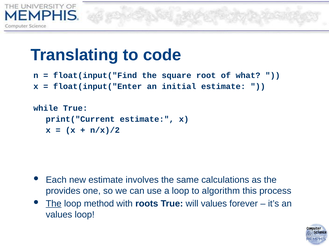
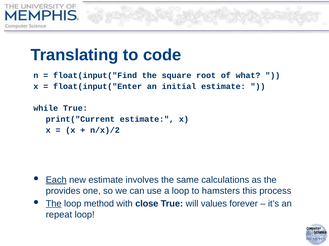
Each underline: none -> present (56, 180)
algorithm: algorithm -> hamsters (221, 191)
roots: roots -> close (147, 204)
values: values -> repeat (59, 215)
